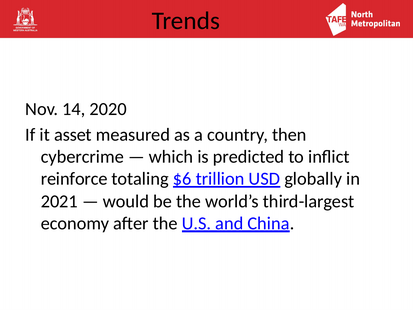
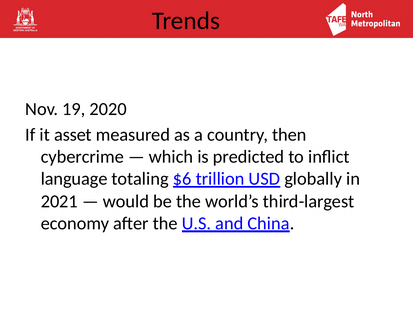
14: 14 -> 19 (74, 109)
reinforce: reinforce -> language (74, 179)
